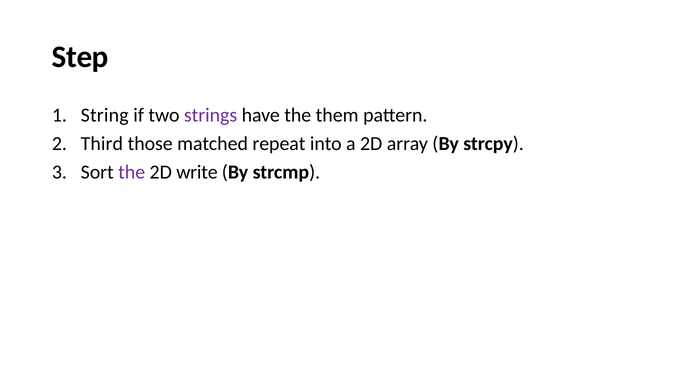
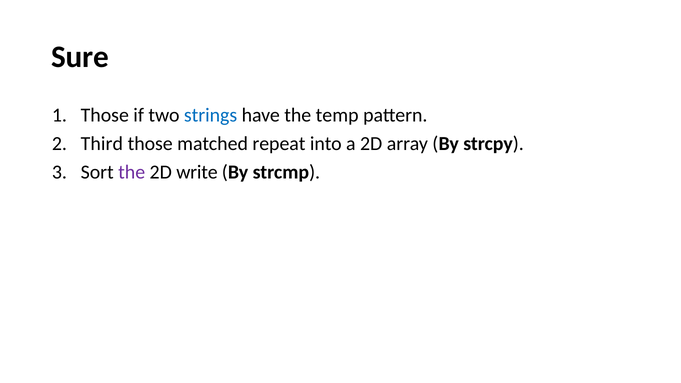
Step: Step -> Sure (80, 57)
String: String -> Those (105, 115)
strings colour: purple -> blue (211, 115)
them: them -> temp (337, 115)
